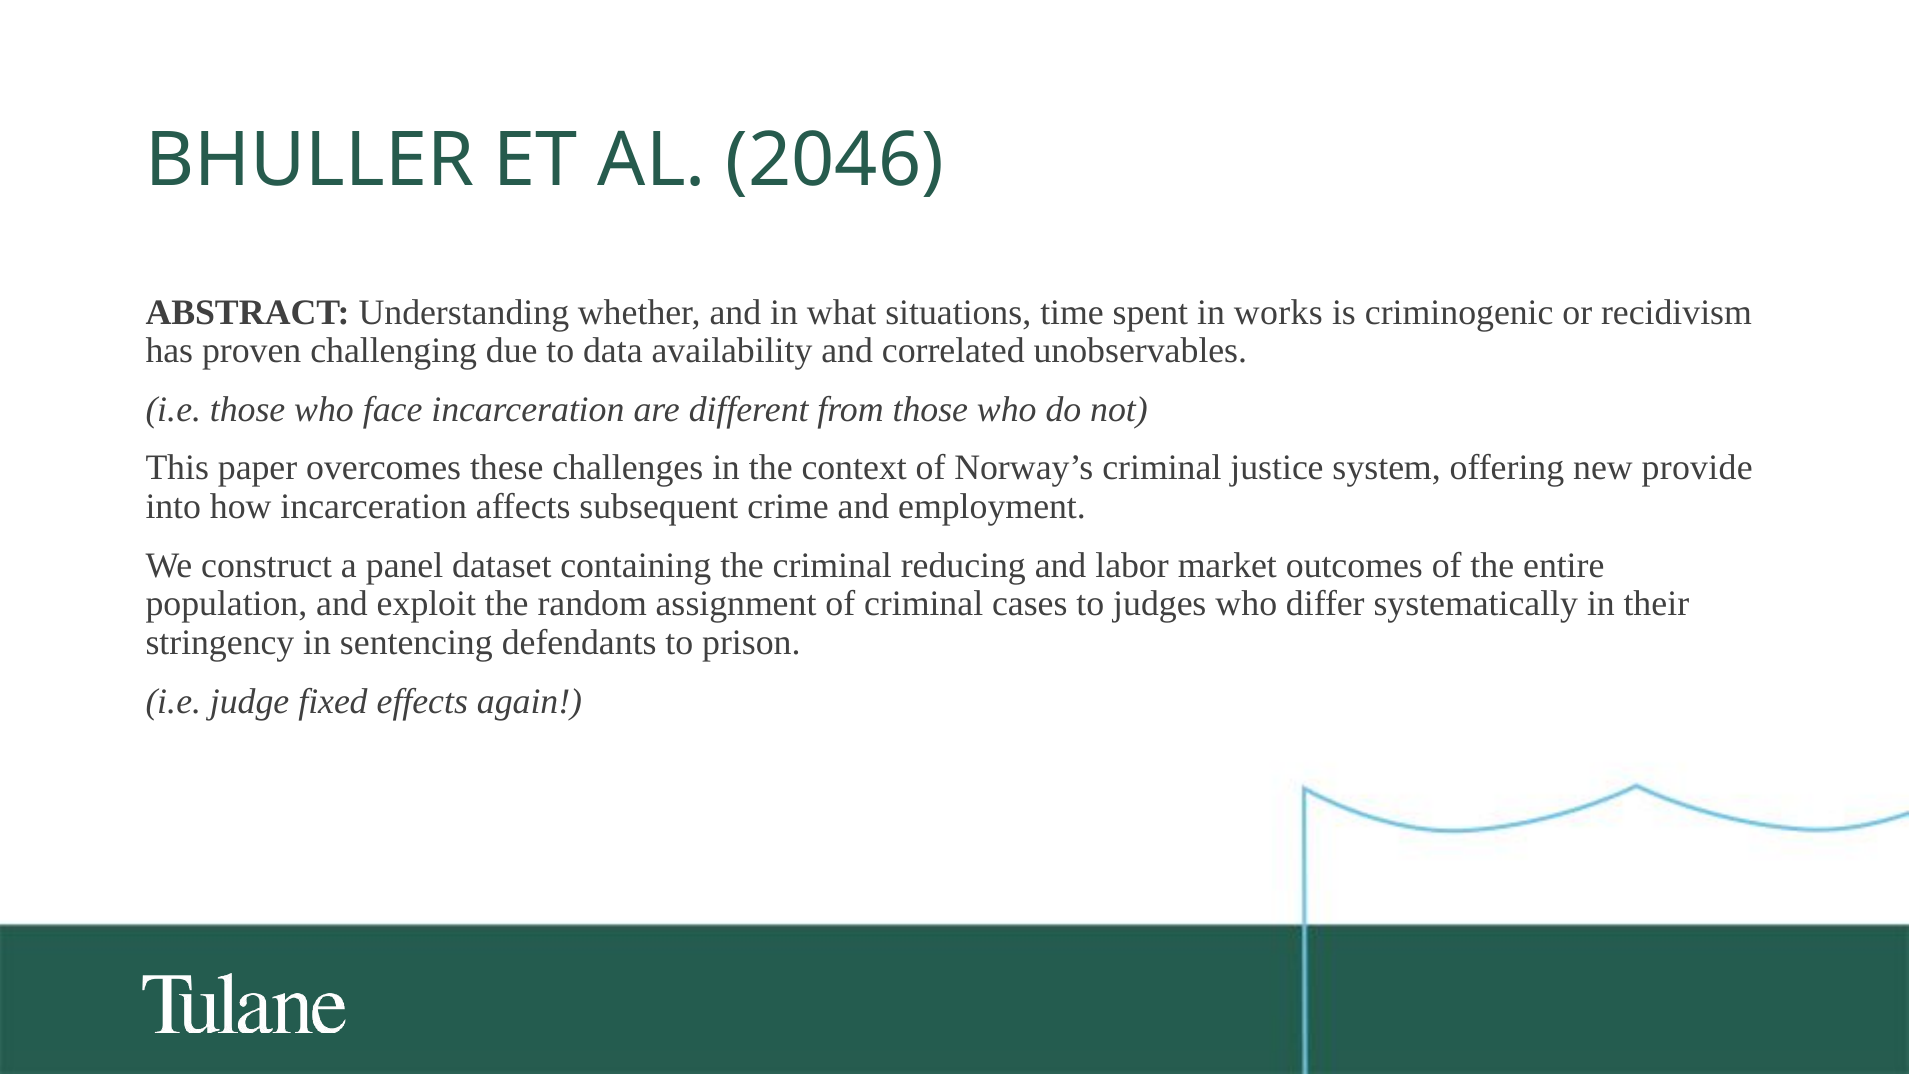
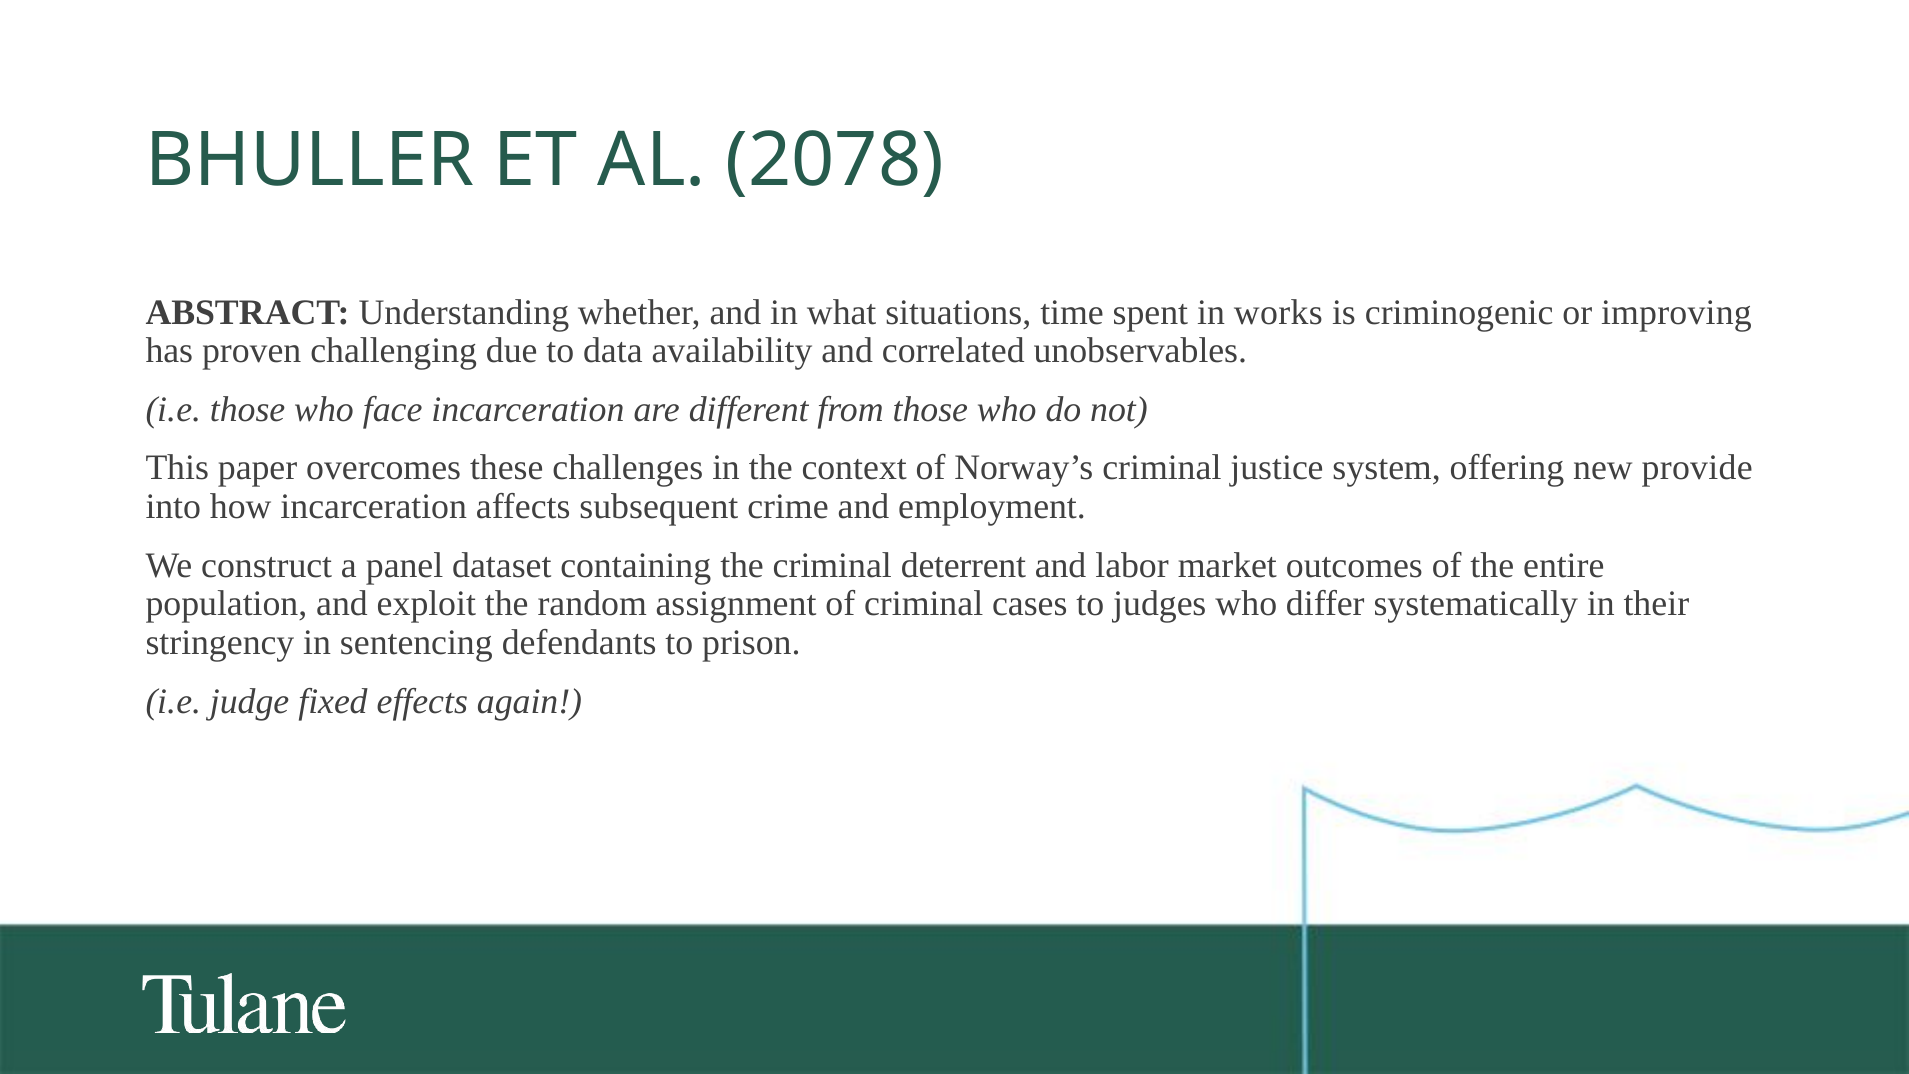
2046: 2046 -> 2078 (835, 160)
recidivism: recidivism -> improving (1676, 312)
reducing: reducing -> deterrent (963, 565)
